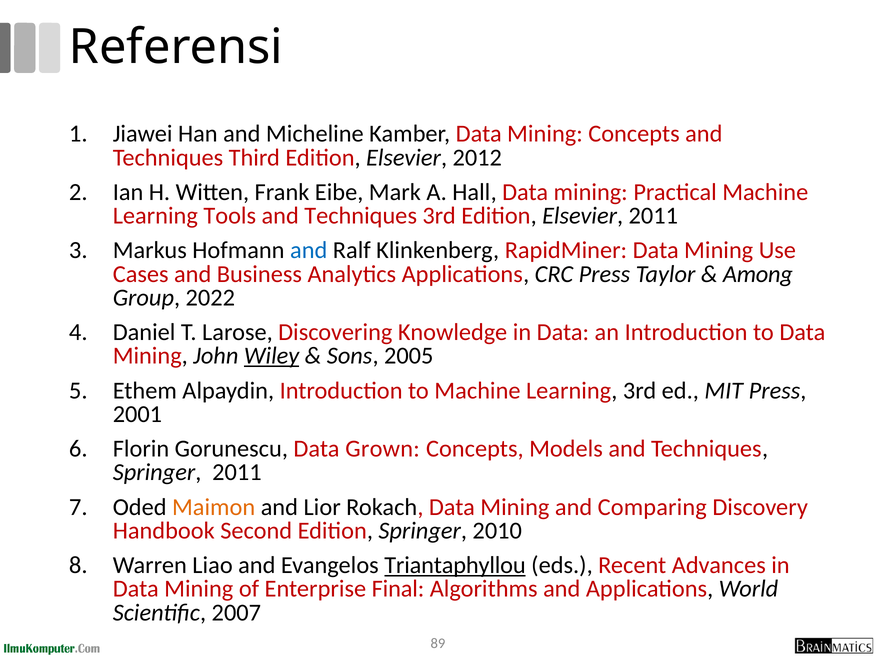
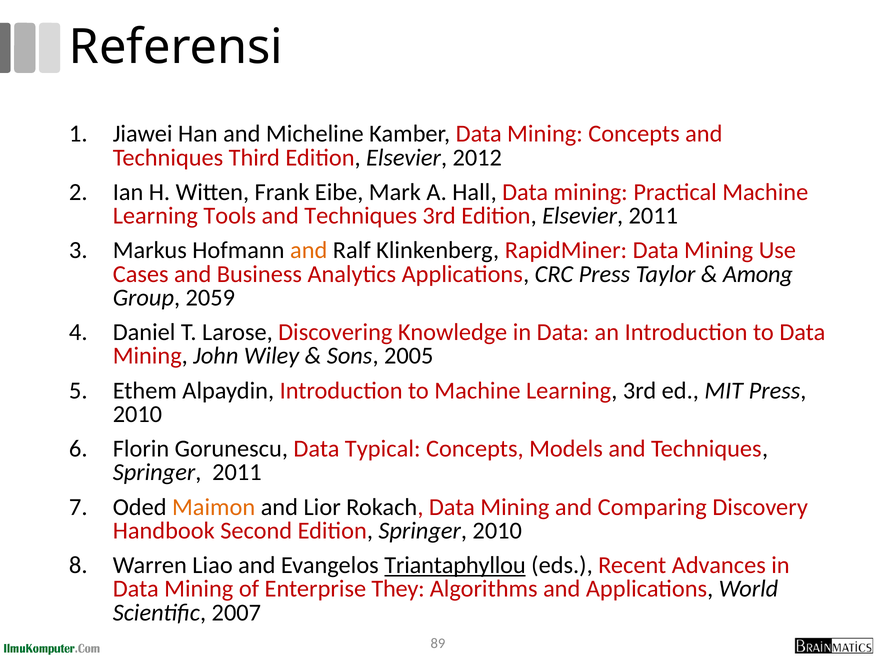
and colour: blue -> orange (309, 250)
2022: 2022 -> 2059 (210, 298)
Wiley underline: present -> none (272, 356)
2001: 2001 -> 2010 (137, 414)
Grown: Grown -> Typical (383, 449)
Final: Final -> They (398, 589)
